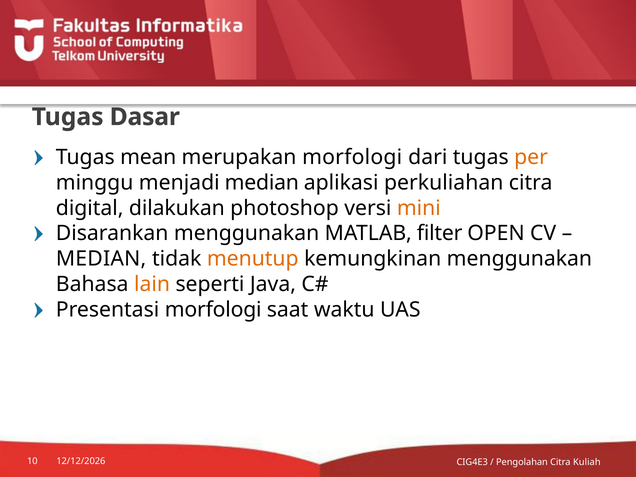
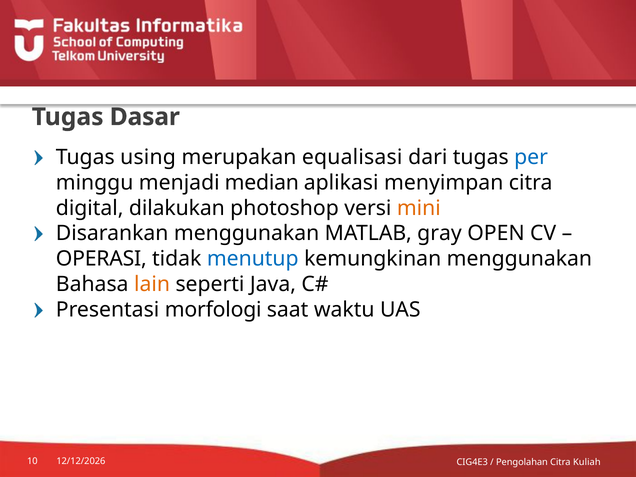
mean: mean -> using (148, 157)
merupakan morfologi: morfologi -> equalisasi (352, 157)
per colour: orange -> blue (531, 157)
perkuliahan: perkuliahan -> menyimpan (444, 183)
filter: filter -> gray (440, 233)
MEDIAN: MEDIAN -> OPERASI (101, 259)
menutup colour: orange -> blue (253, 259)
